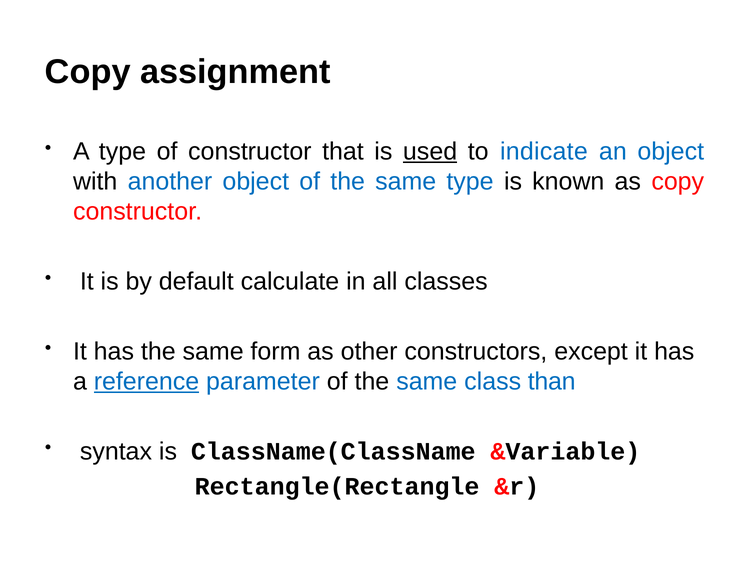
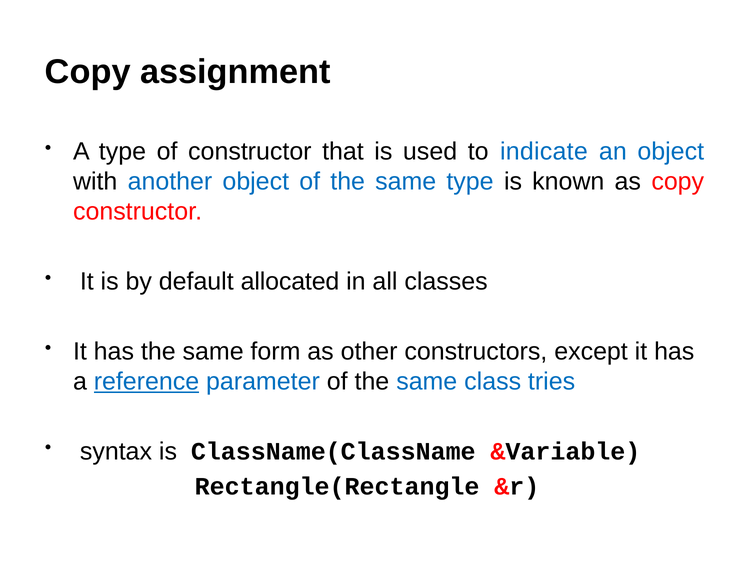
used underline: present -> none (430, 152)
calculate: calculate -> allocated (290, 281)
than: than -> tries (552, 381)
